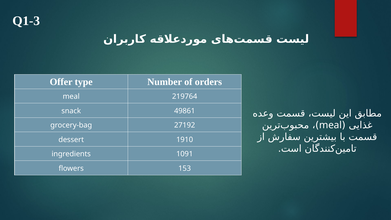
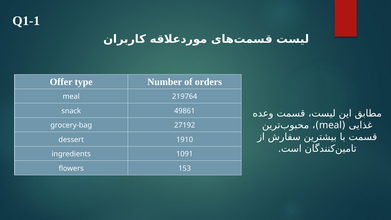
Q1-3: Q1-3 -> Q1-1 (26, 21)
